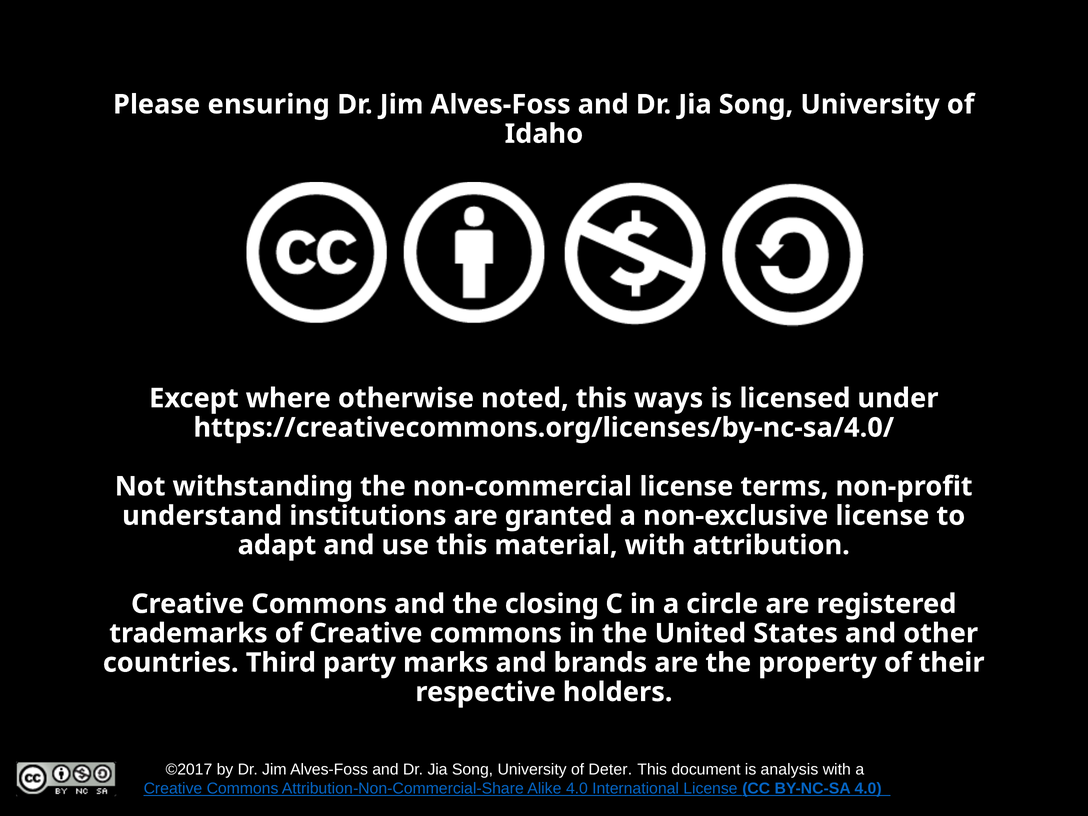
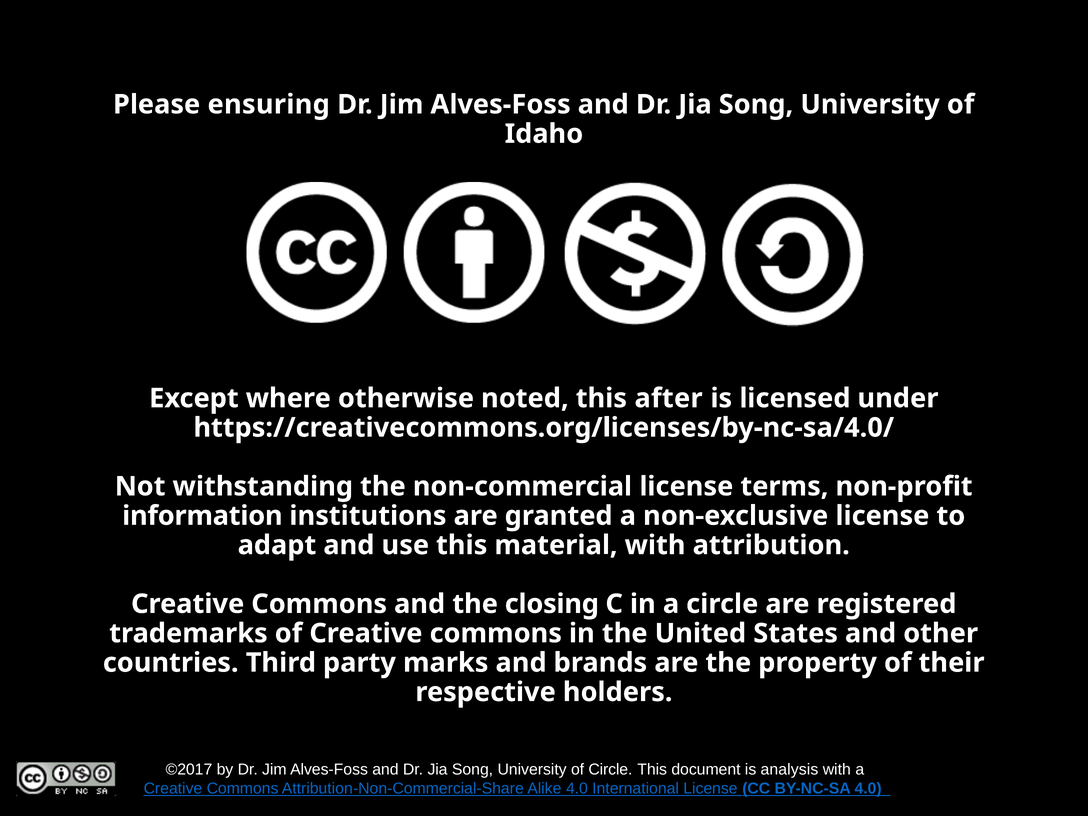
ways: ways -> after (669, 398)
understand: understand -> information (202, 516)
of Deter: Deter -> Circle (610, 769)
